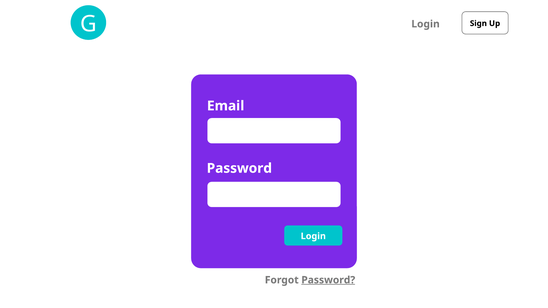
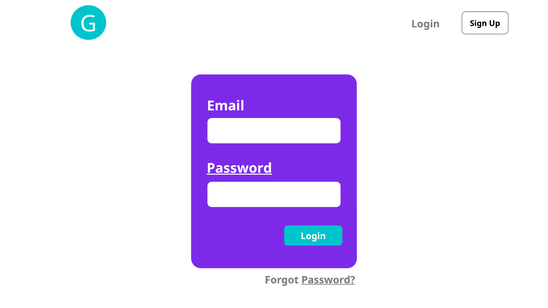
Password underline: none -> present (239, 168)
